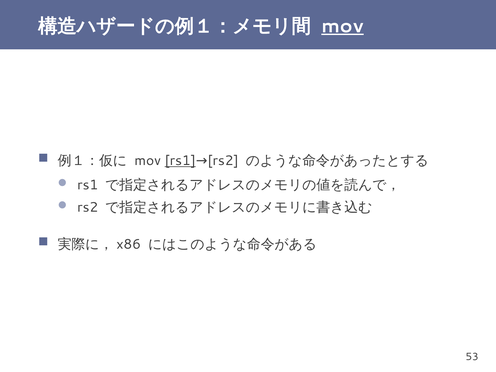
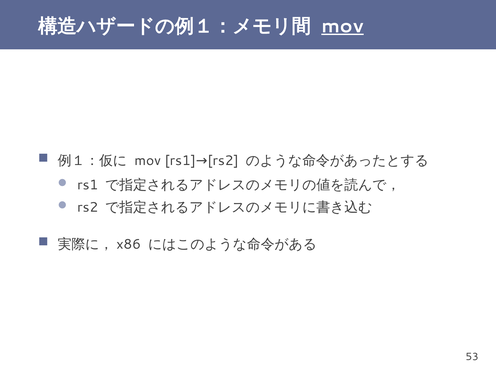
rs1 underline: present -> none (180, 161)
